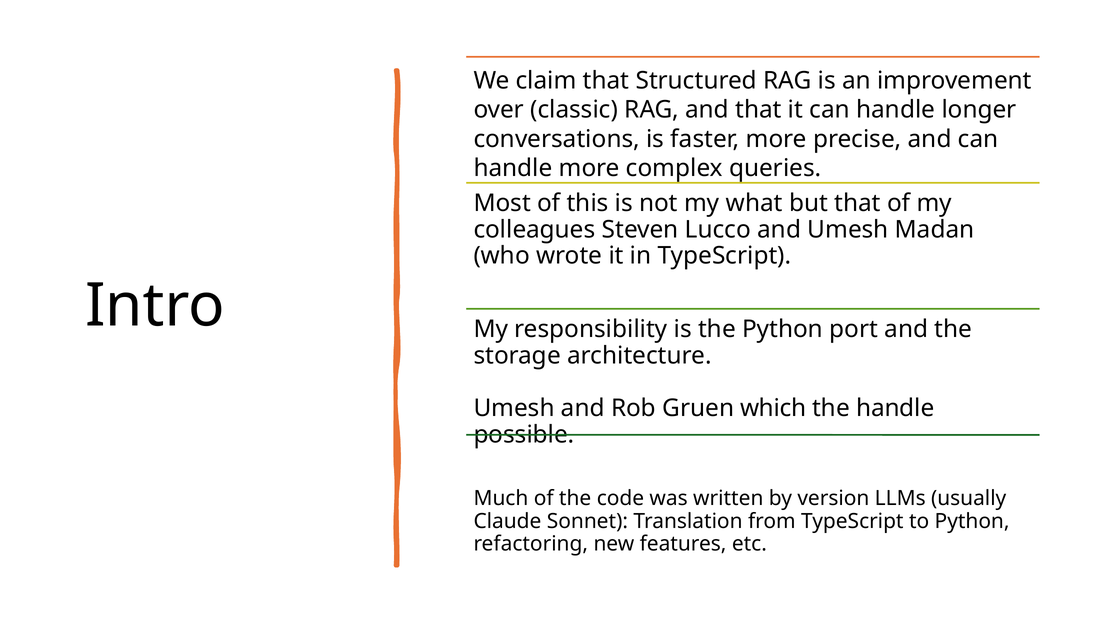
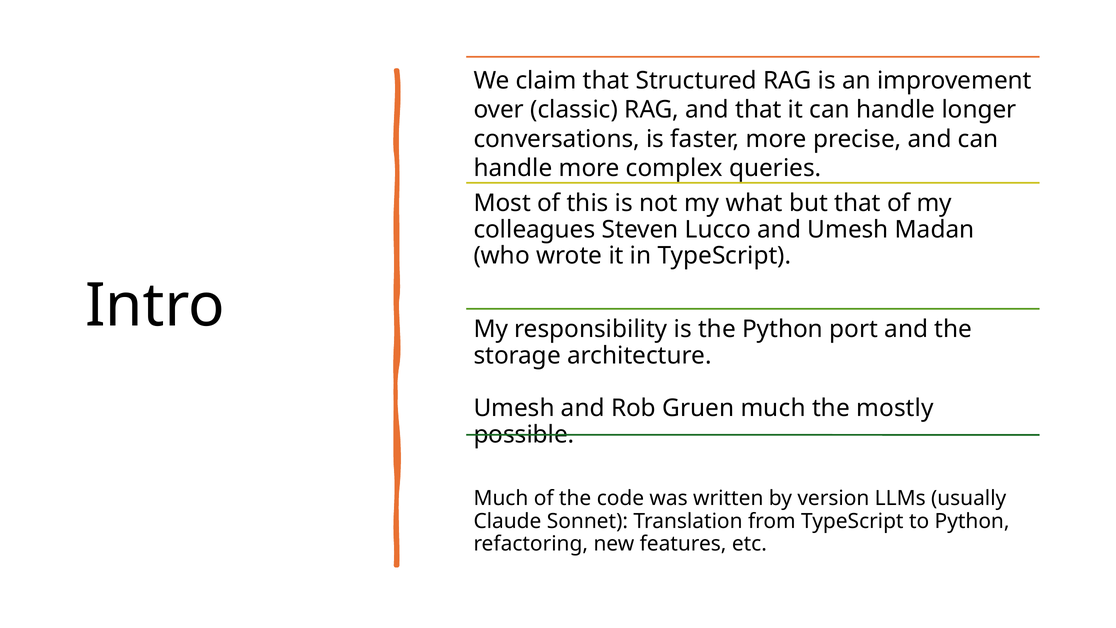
Gruen which: which -> much (773, 408)
the handle: handle -> mostly (895, 408)
